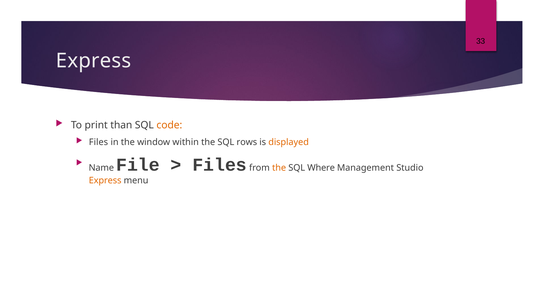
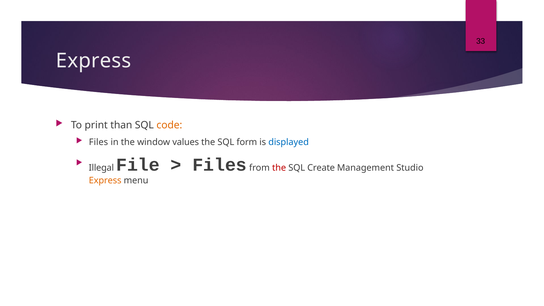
within: within -> values (186, 142)
rows: rows -> form (247, 142)
displayed colour: orange -> blue (289, 142)
Name: Name -> Illegal (101, 168)
the colour: orange -> red (279, 168)
Where: Where -> Create (321, 168)
